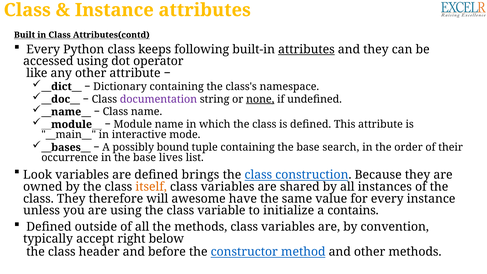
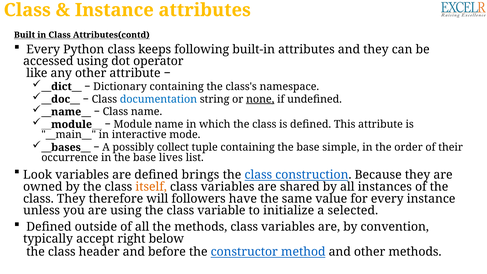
attributes underline: present -> none (306, 49)
documentation colour: purple -> blue (158, 99)
bound: bound -> collect (173, 147)
search: search -> simple (341, 147)
awesome: awesome -> followers (199, 199)
contains: contains -> selected (353, 210)
